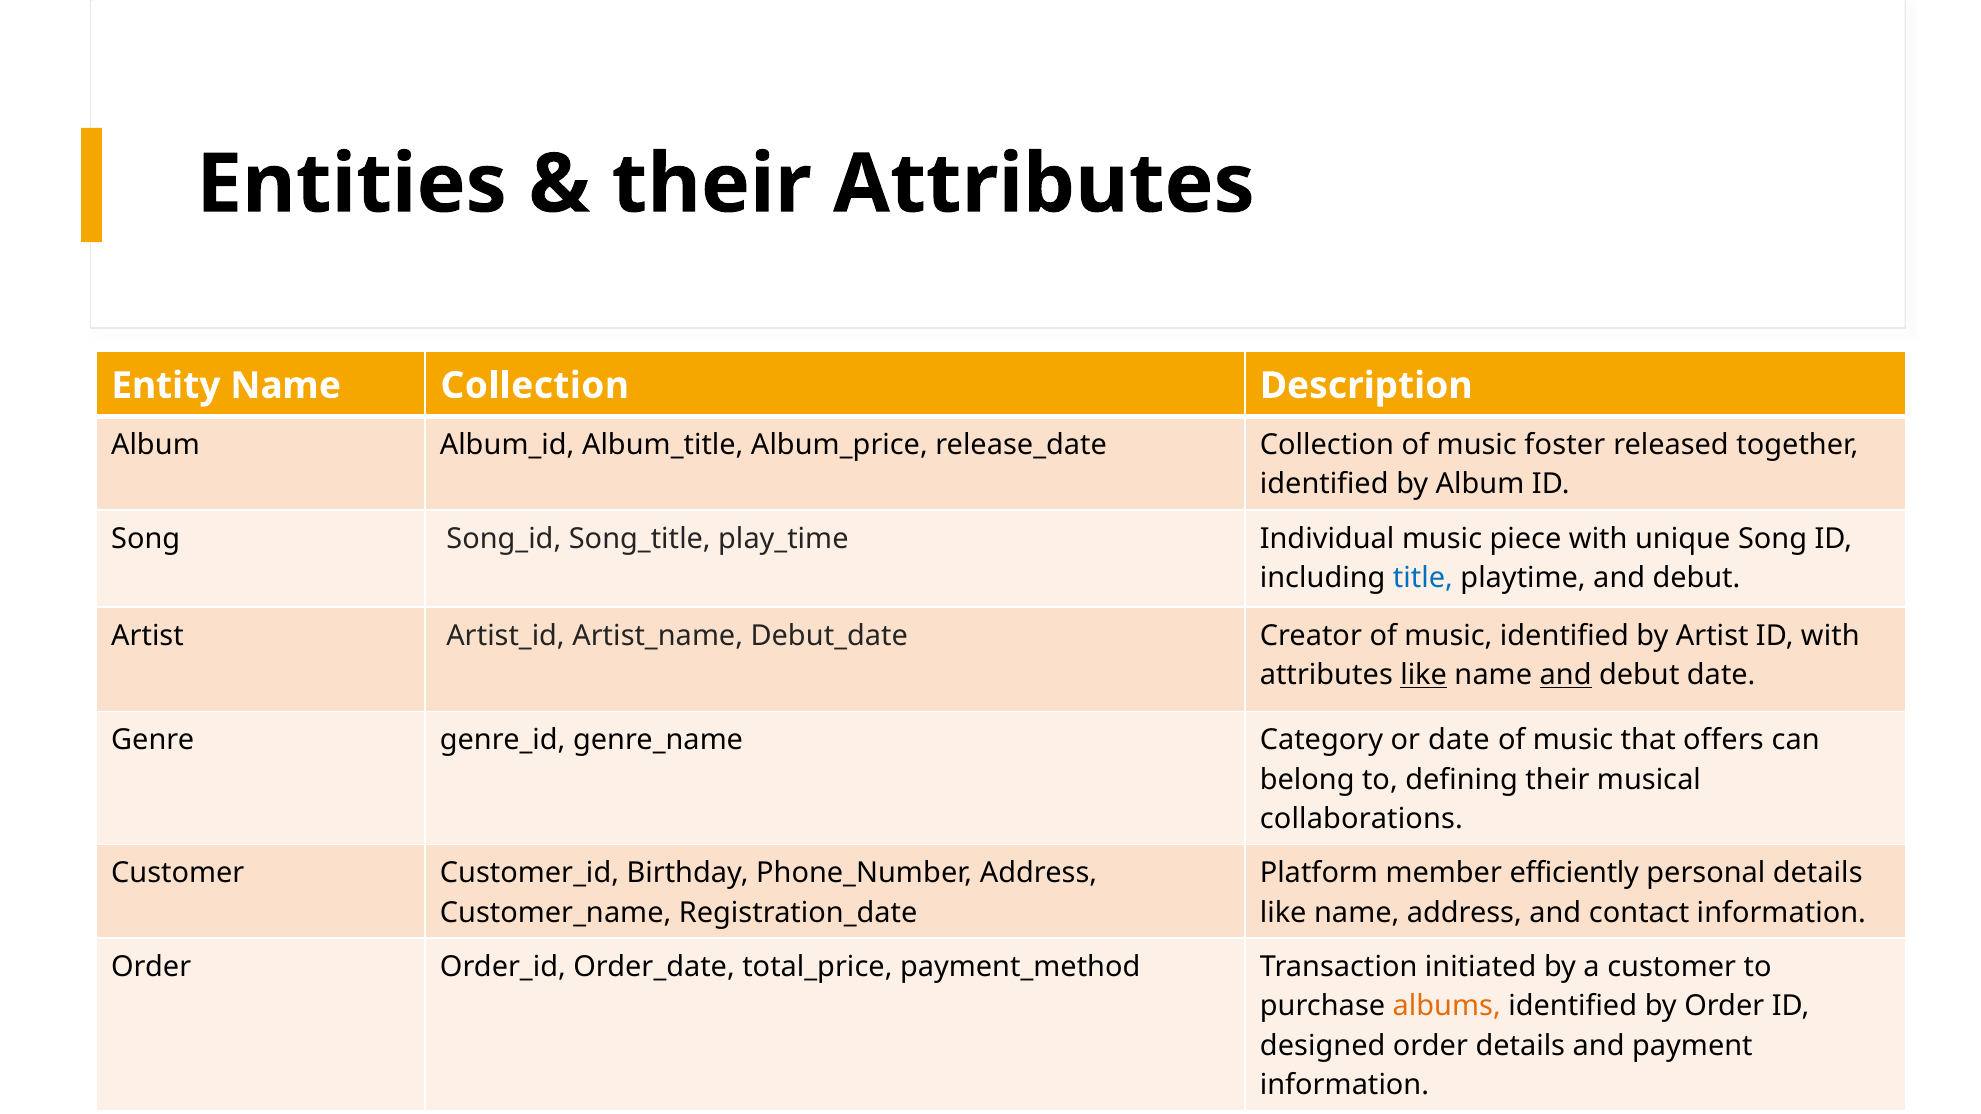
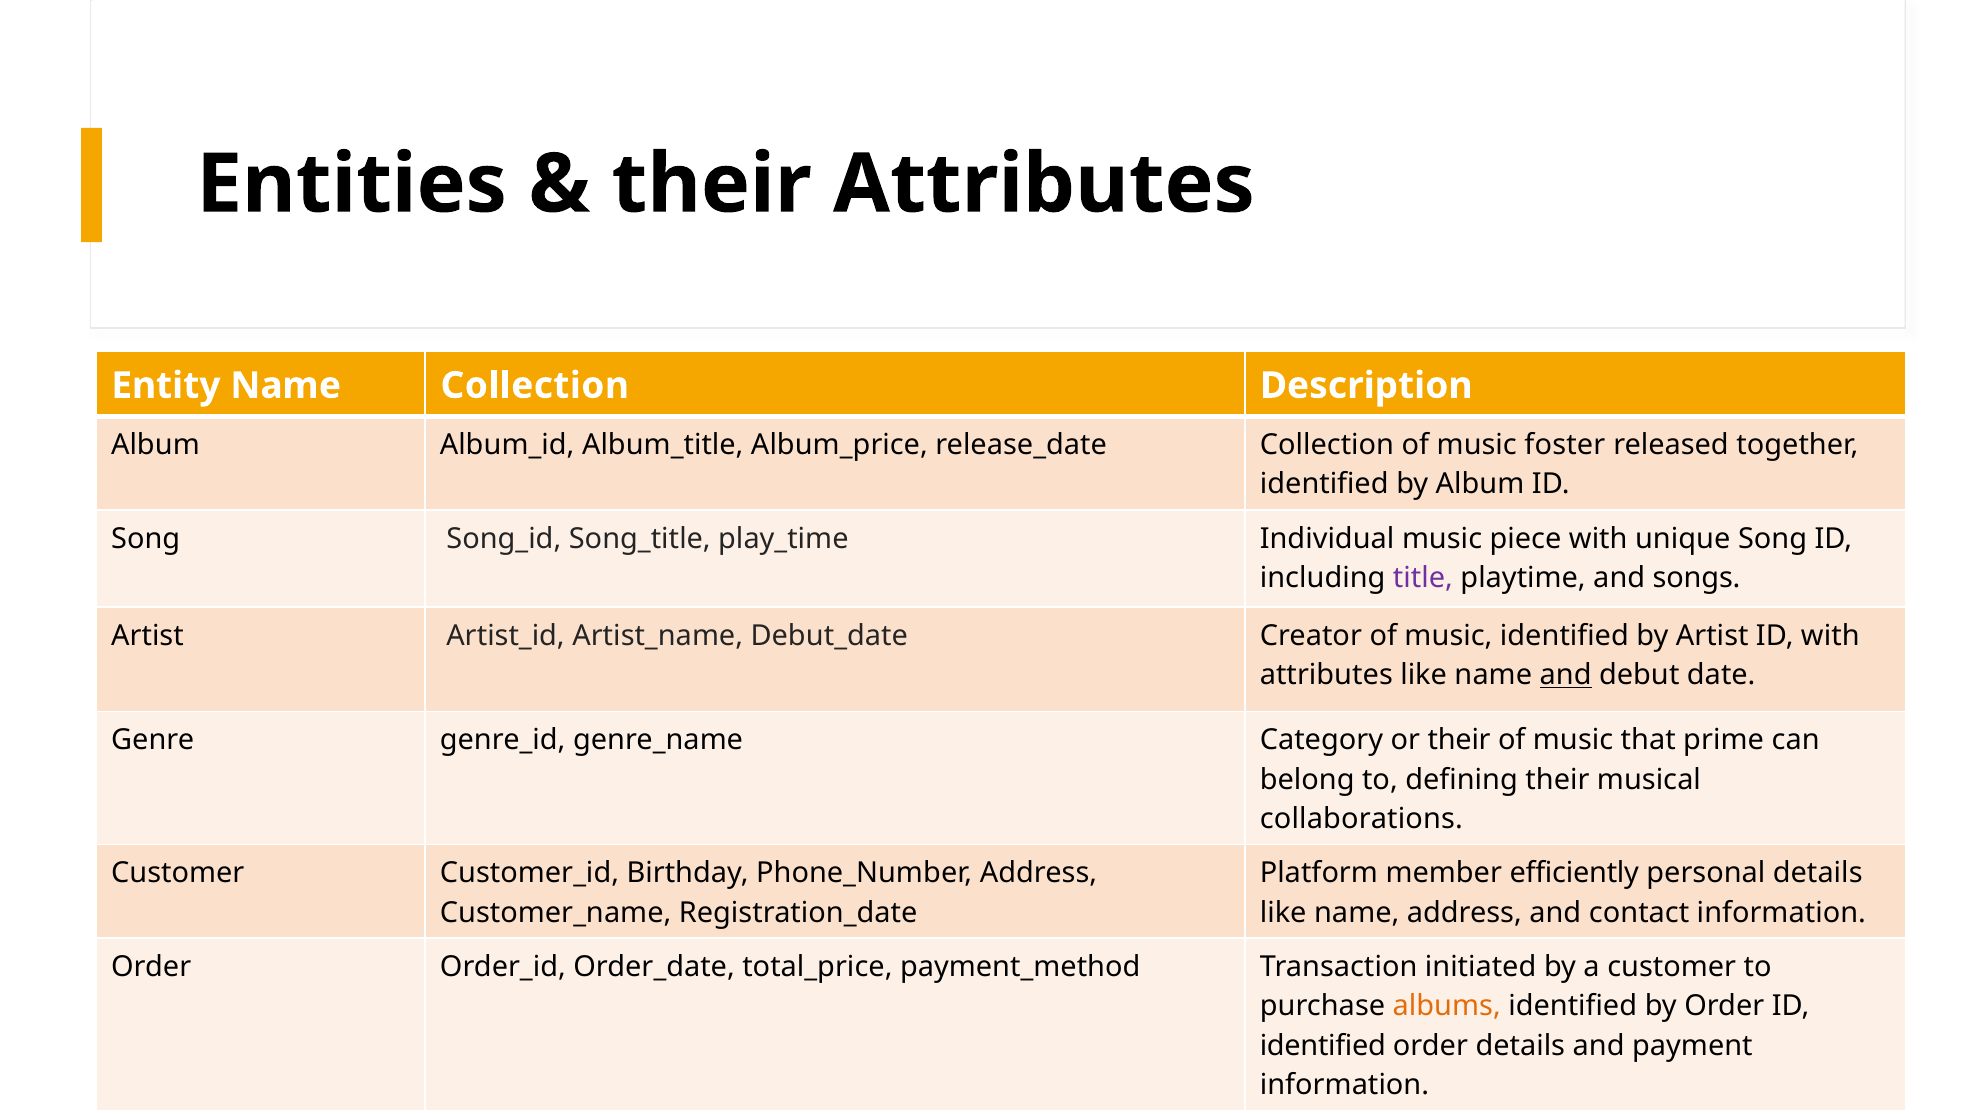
title colour: blue -> purple (1423, 578)
playtime and debut: debut -> songs (1697, 578)
like underline: present -> none (1424, 675)
or date: date -> their (1459, 741)
offers: offers -> prime (1724, 741)
designed: designed -> identified (1323, 1046)
